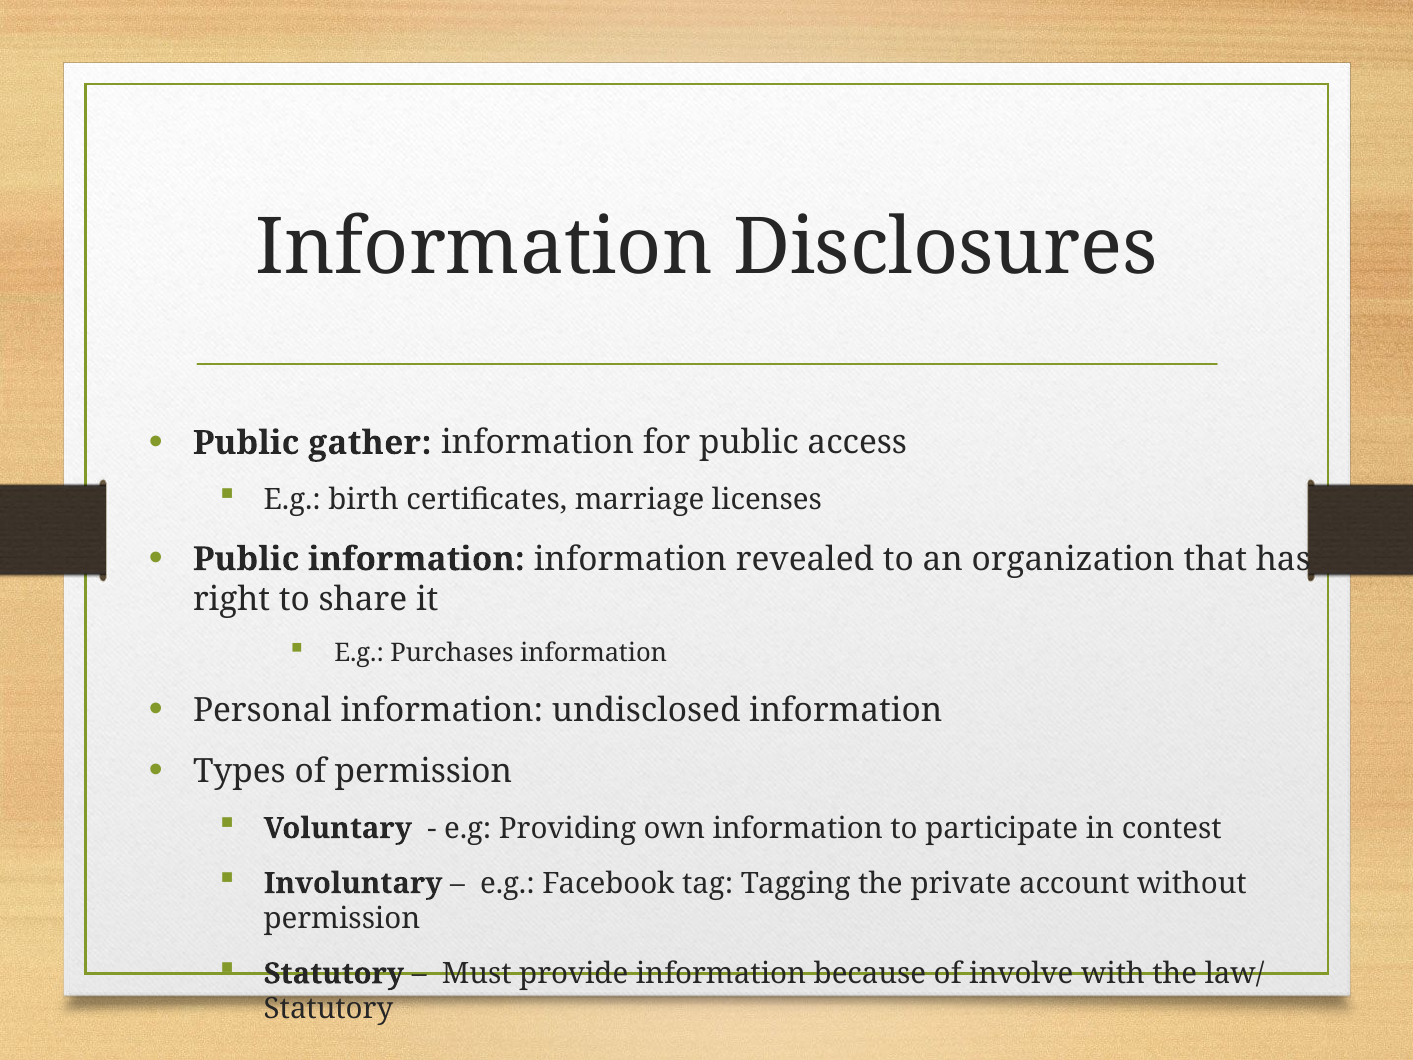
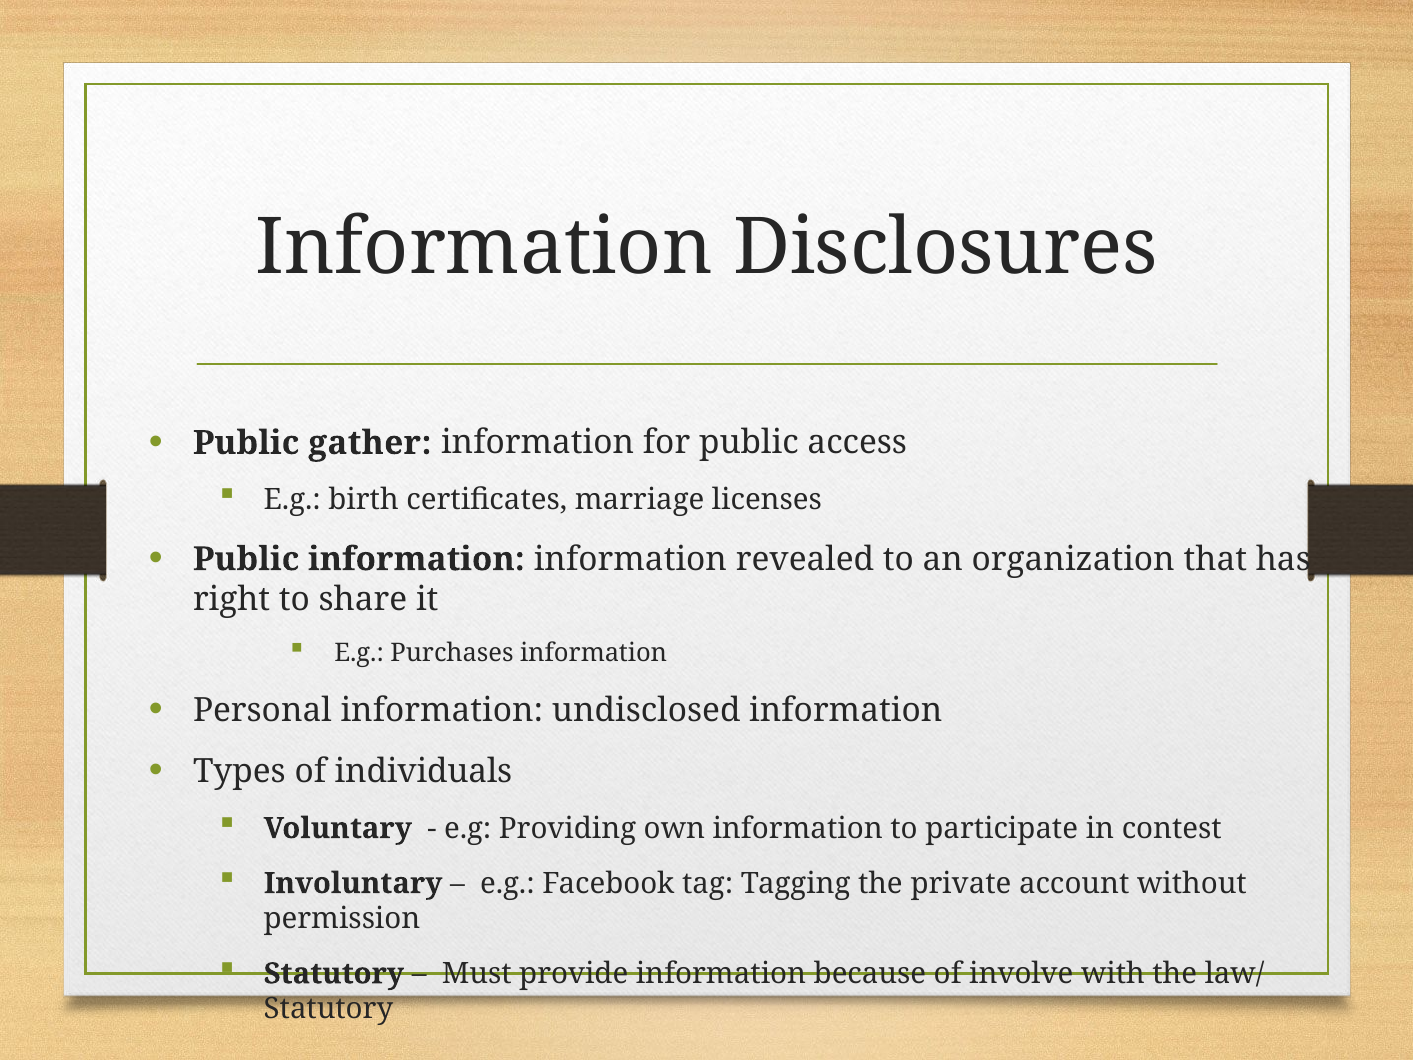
of permission: permission -> individuals (424, 771)
